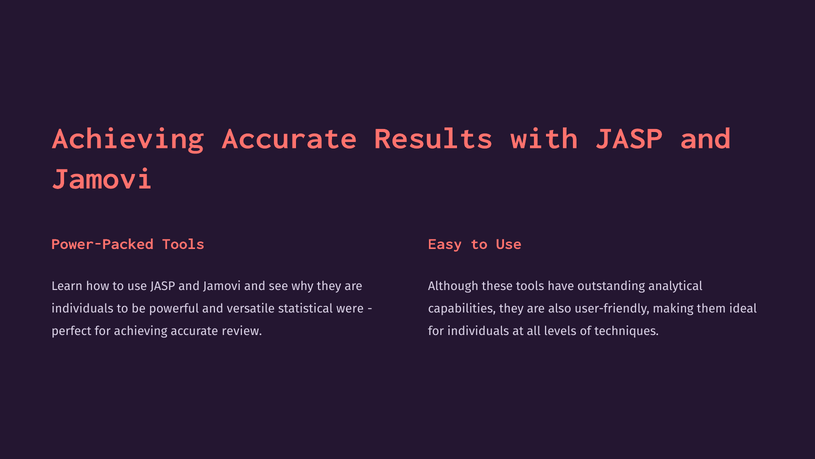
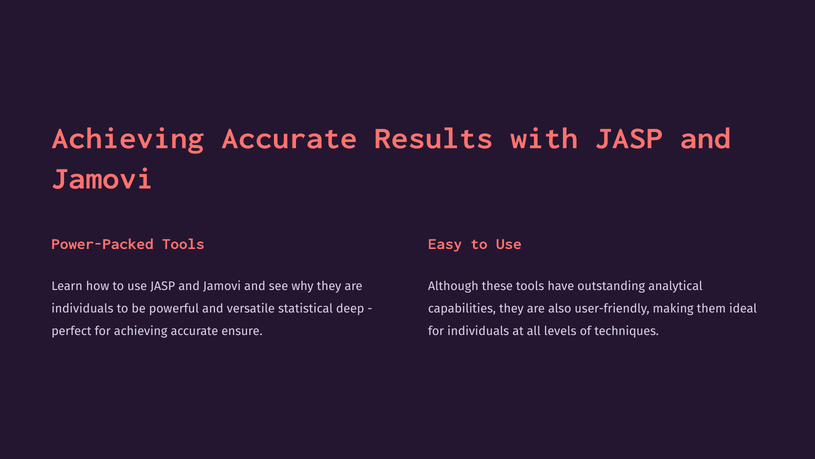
were: were -> deep (350, 308)
review: review -> ensure (242, 331)
